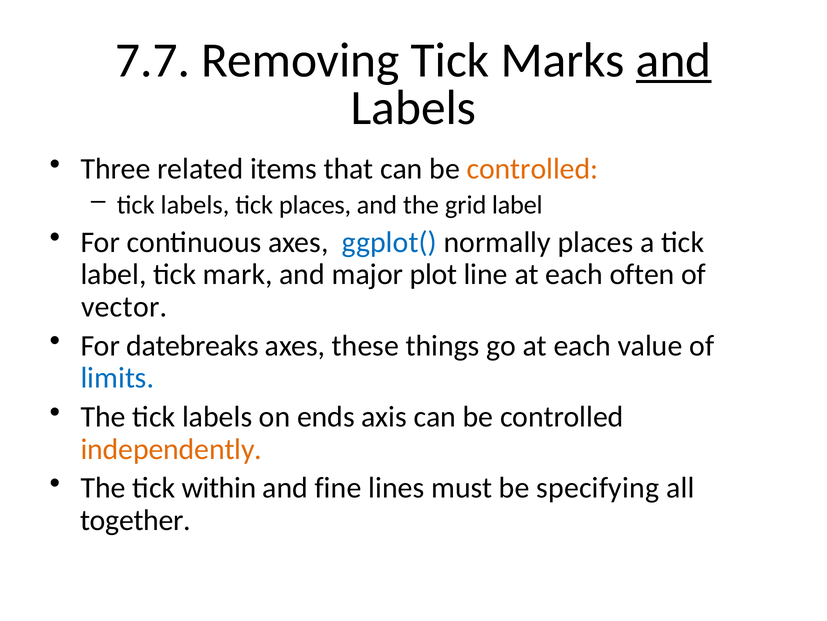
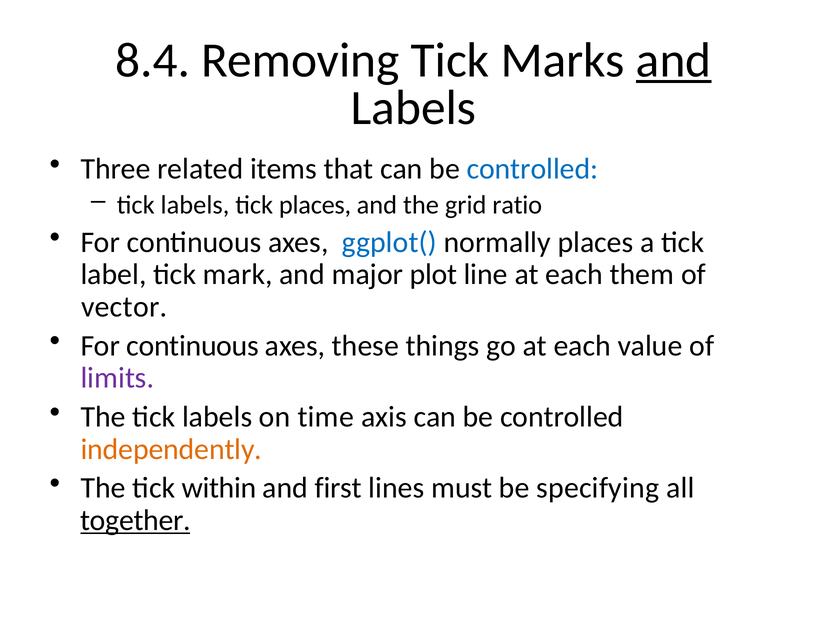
7.7: 7.7 -> 8.4 (153, 60)
controlled colour: orange -> blue (532, 169)
grid label: label -> ratio (517, 205)
often: often -> them (642, 274)
datebreaks: datebreaks -> continuous (193, 345)
limits colour: blue -> purple (117, 378)
ends: ends -> time (326, 416)
fine: fine -> first (338, 487)
together underline: none -> present (136, 520)
